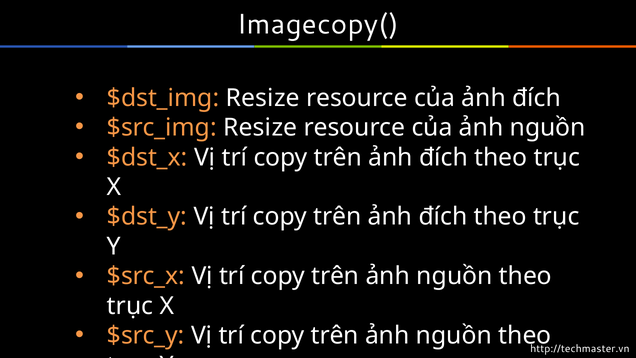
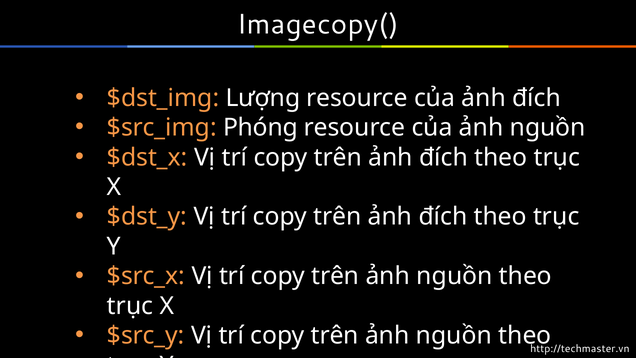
$dst_img Resize: Resize -> Lượng (263, 98)
$src_img Resize: Resize -> Phóng (260, 128)
